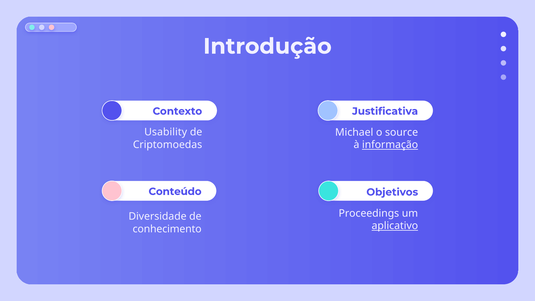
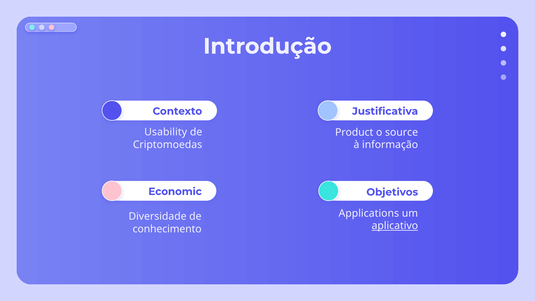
Michael: Michael -> Product (354, 132)
informação underline: present -> none (390, 145)
Conteúdo: Conteúdo -> Economic (175, 191)
Proceedings: Proceedings -> Applications (369, 213)
